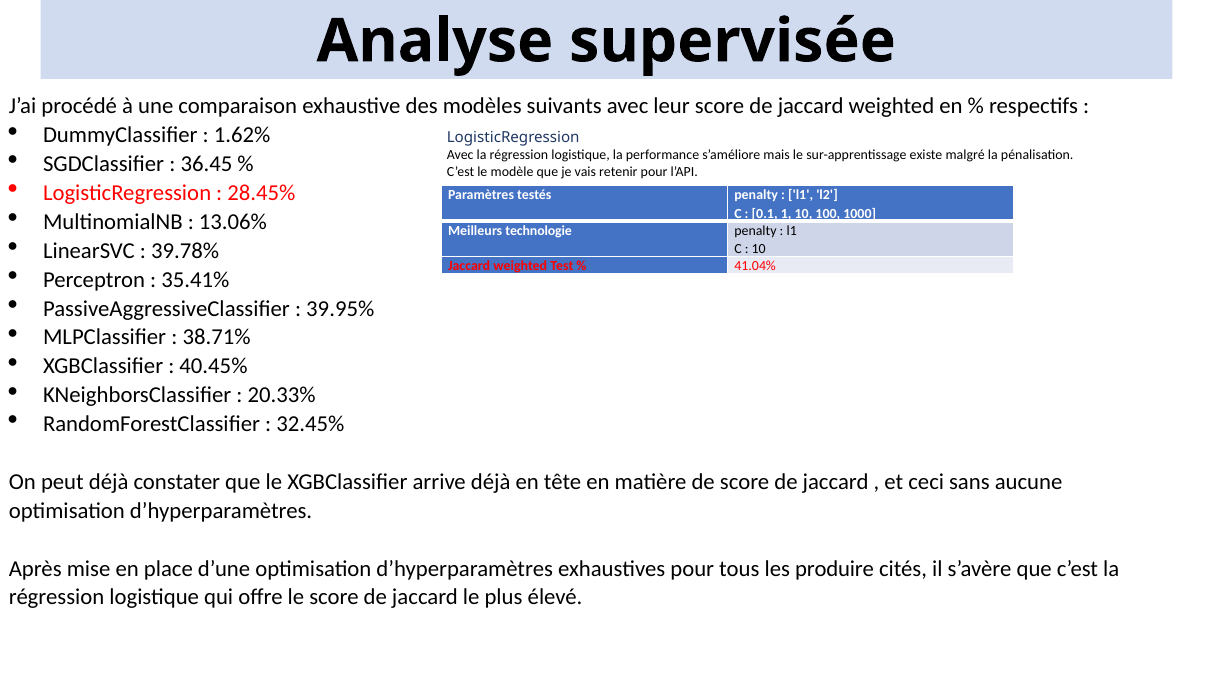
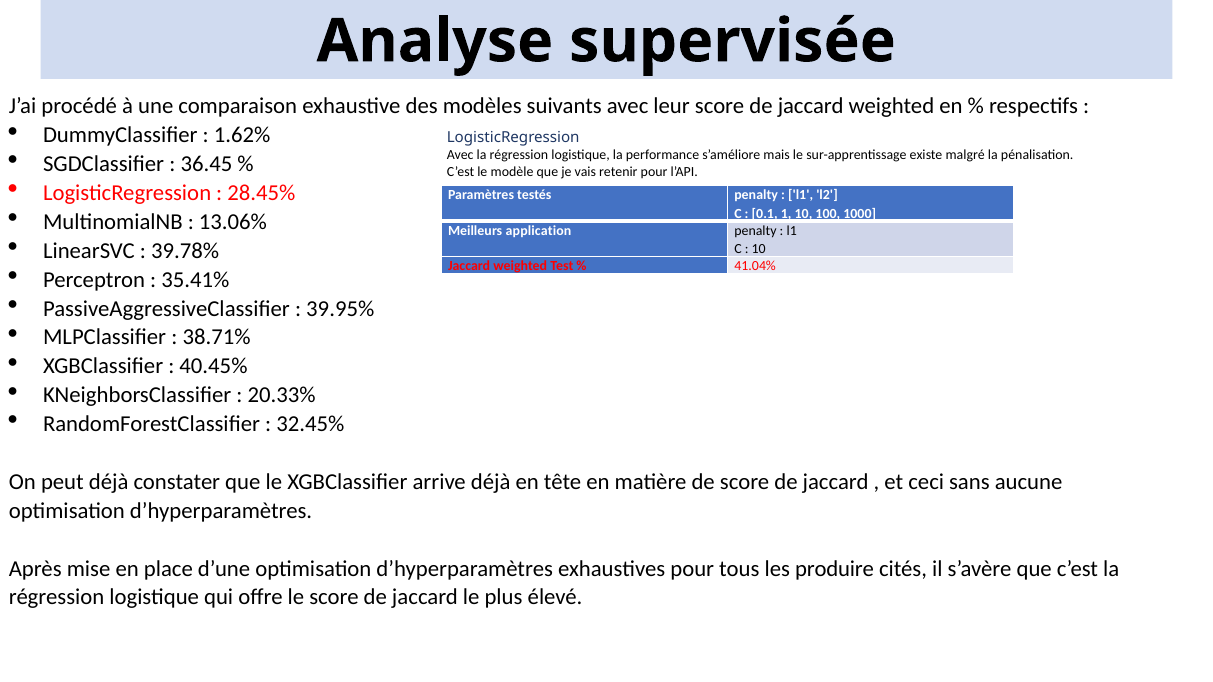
technologie: technologie -> application (539, 231)
